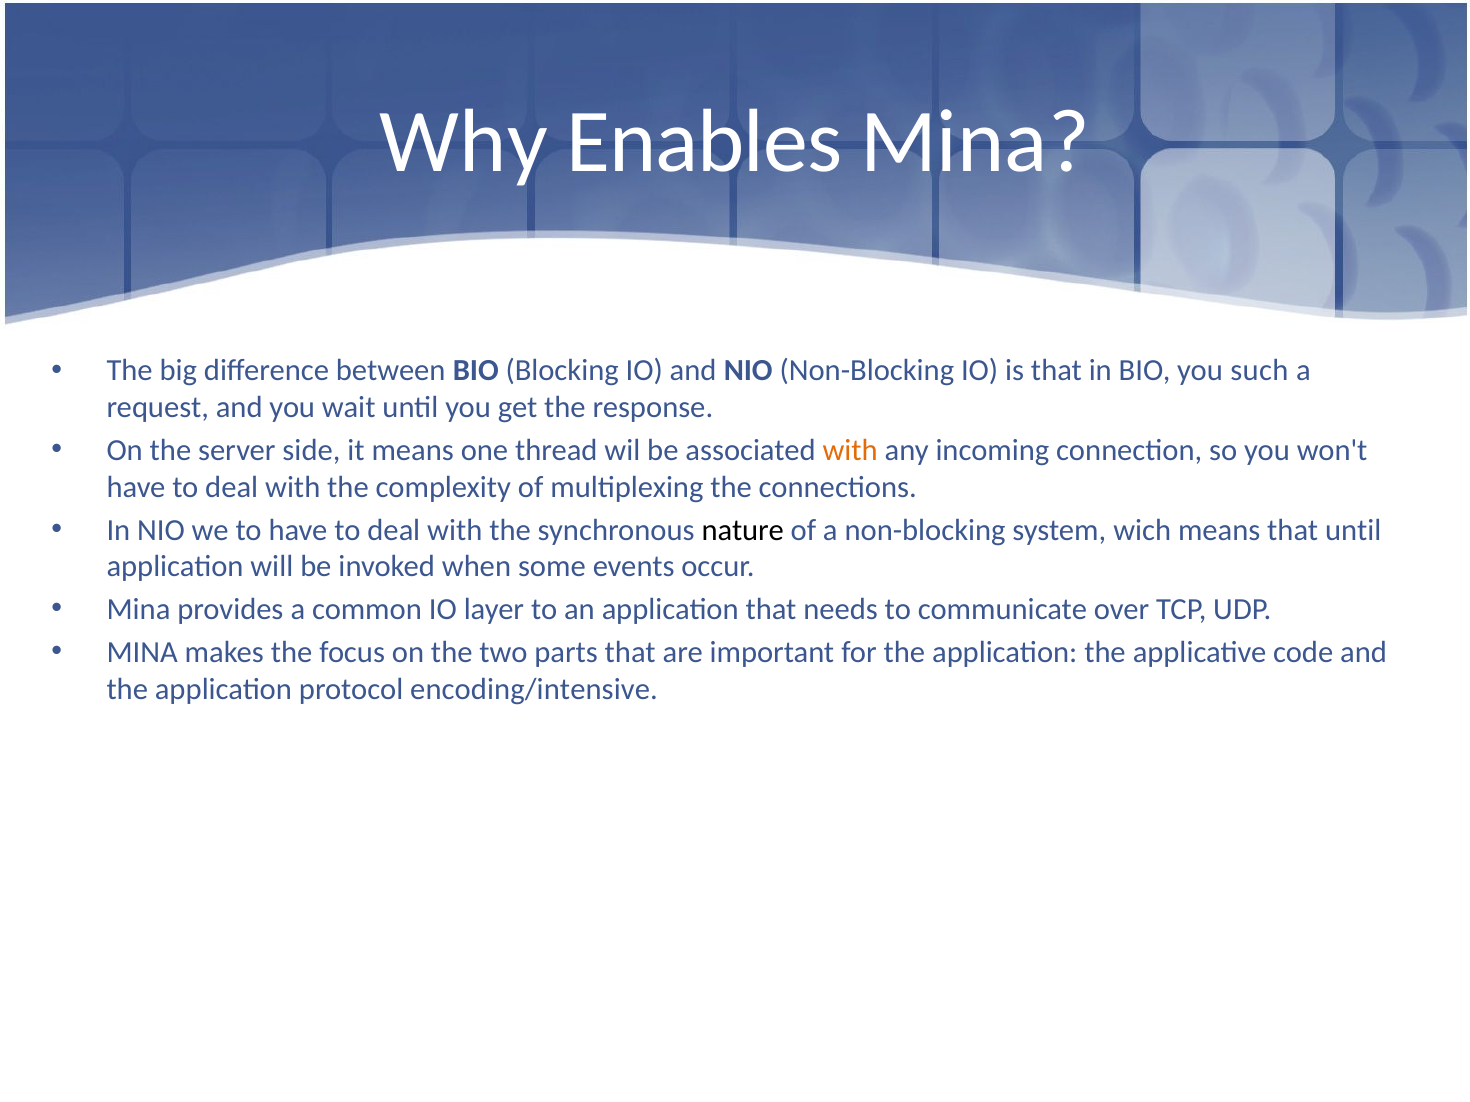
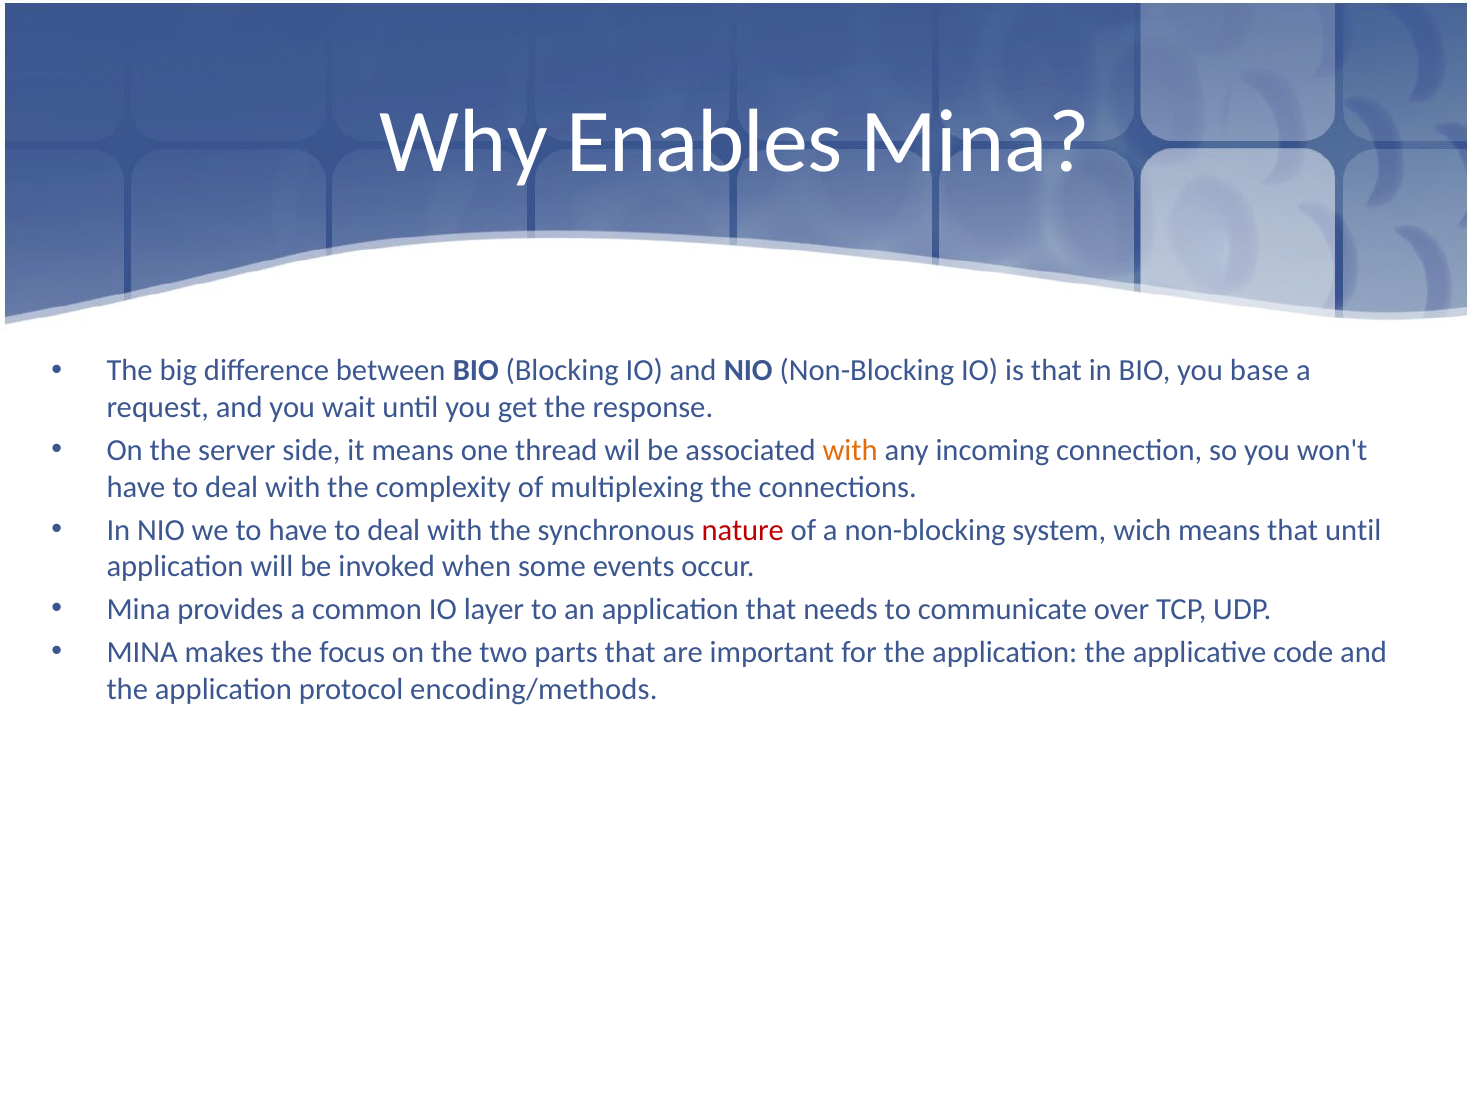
such: such -> base (1259, 371)
nature colour: black -> red (743, 530)
encoding/intensive: encoding/intensive -> encoding/methods (534, 689)
